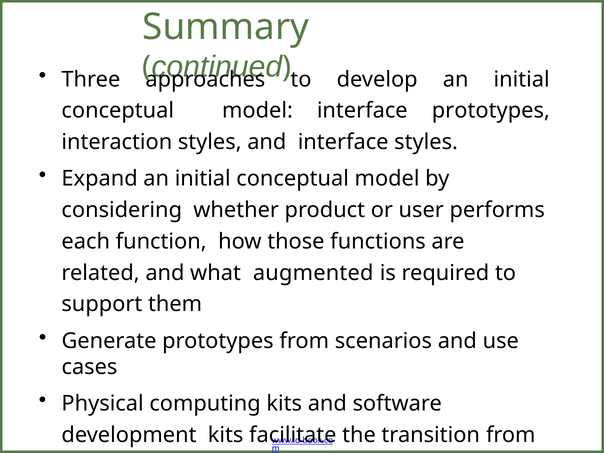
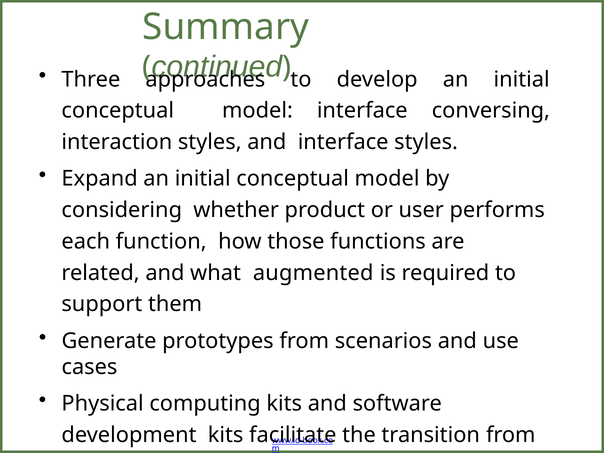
interface prototypes: prototypes -> conversing (491, 111)
